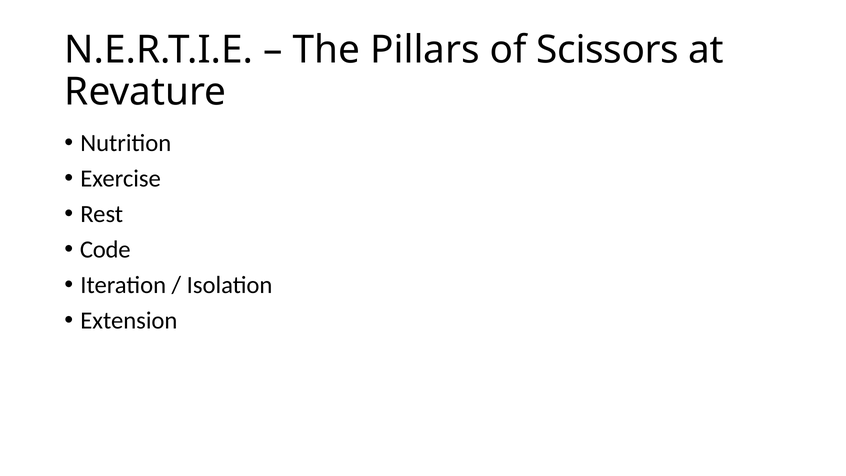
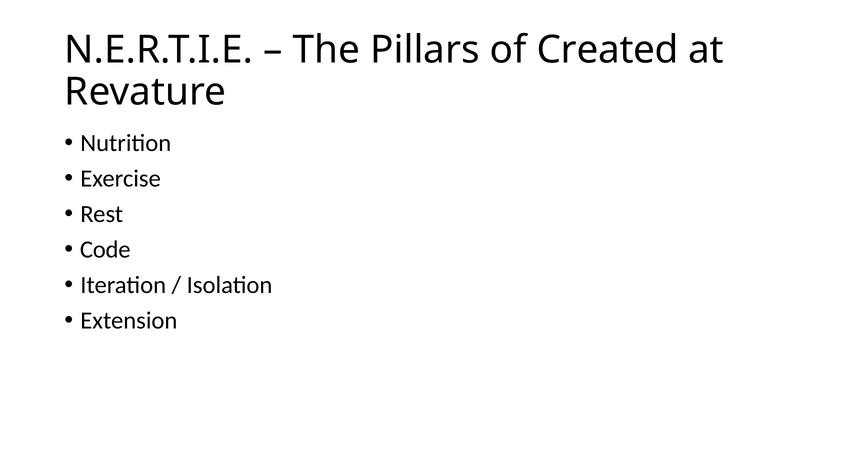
Scissors: Scissors -> Created (608, 50)
